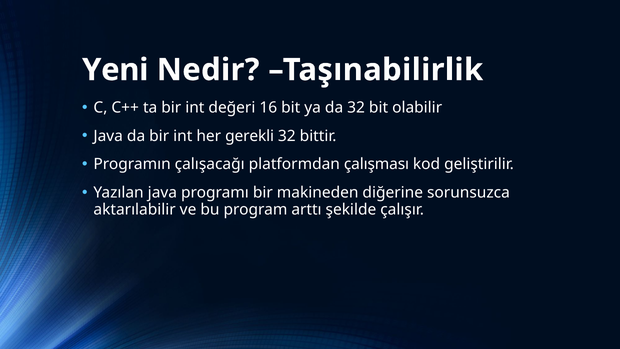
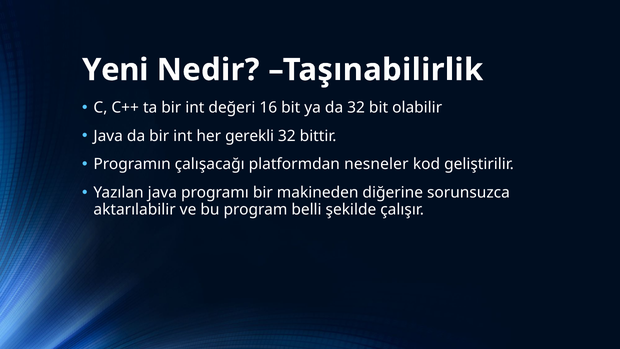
çalışması: çalışması -> nesneler (376, 164)
arttı: arttı -> belli (307, 209)
